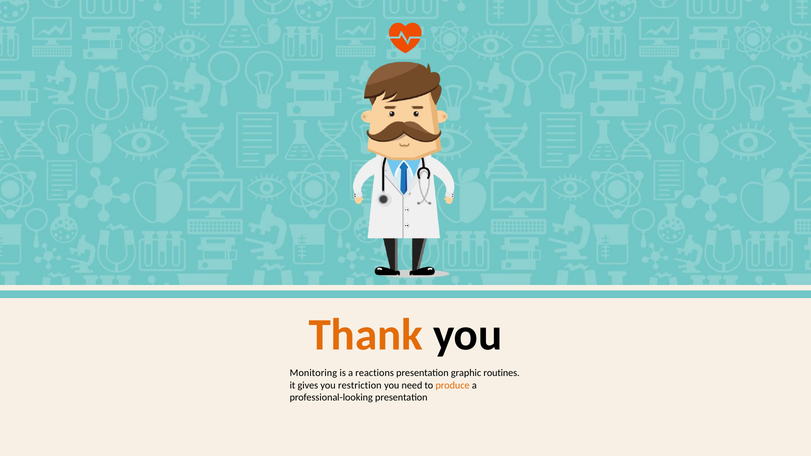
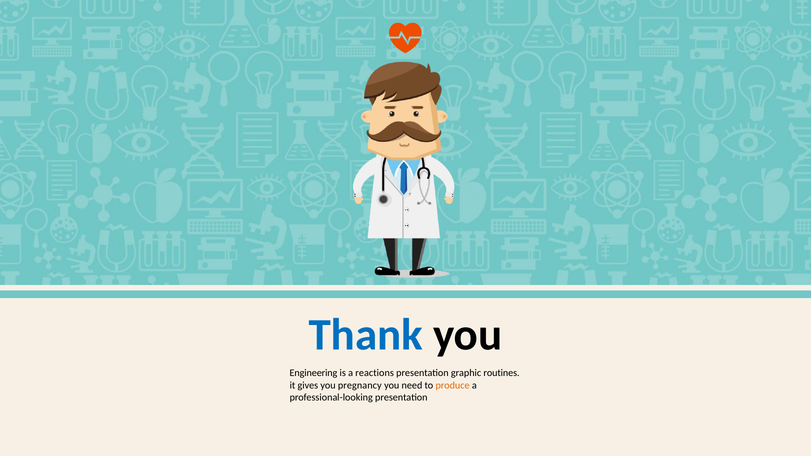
Thank colour: orange -> blue (366, 335)
Monitoring: Monitoring -> Engineering (313, 373)
restriction: restriction -> pregnancy (360, 385)
